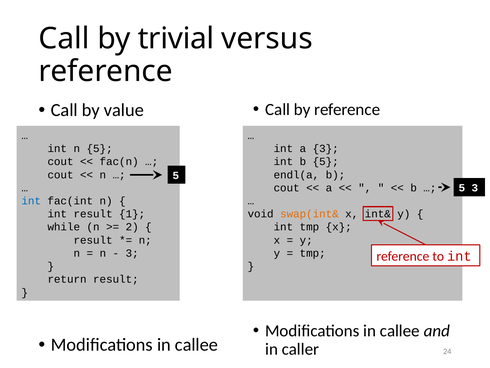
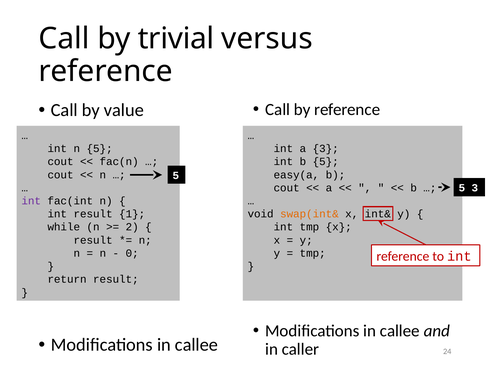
endl(a: endl(a -> easy(a (296, 175)
int colour: blue -> purple (31, 201)
3: 3 -> 0 (132, 253)
